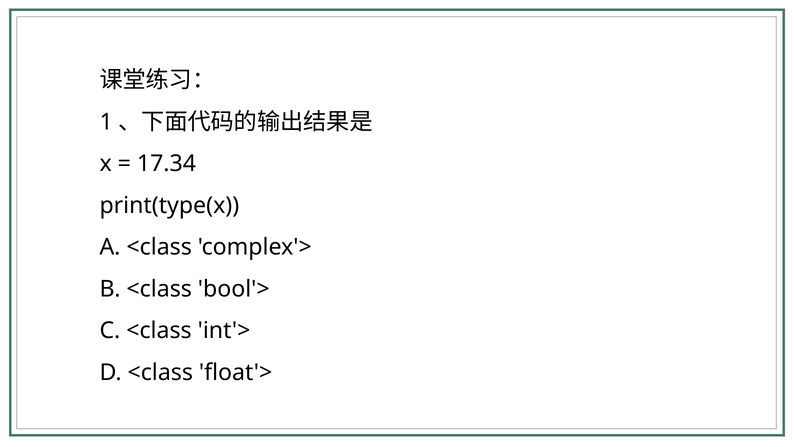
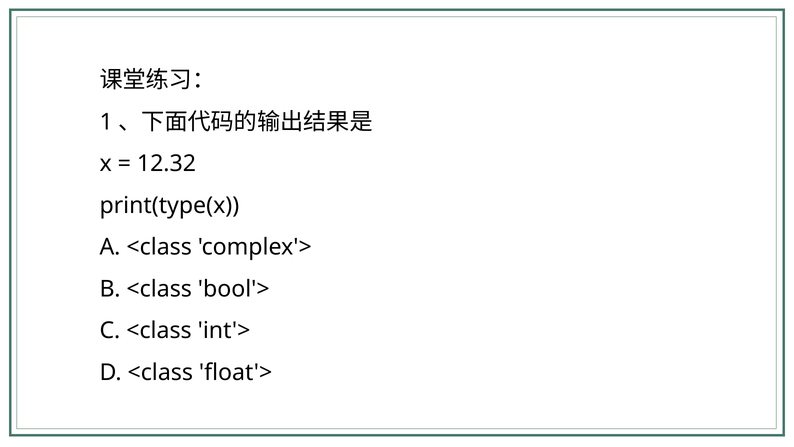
17.34: 17.34 -> 12.32 (166, 164)
